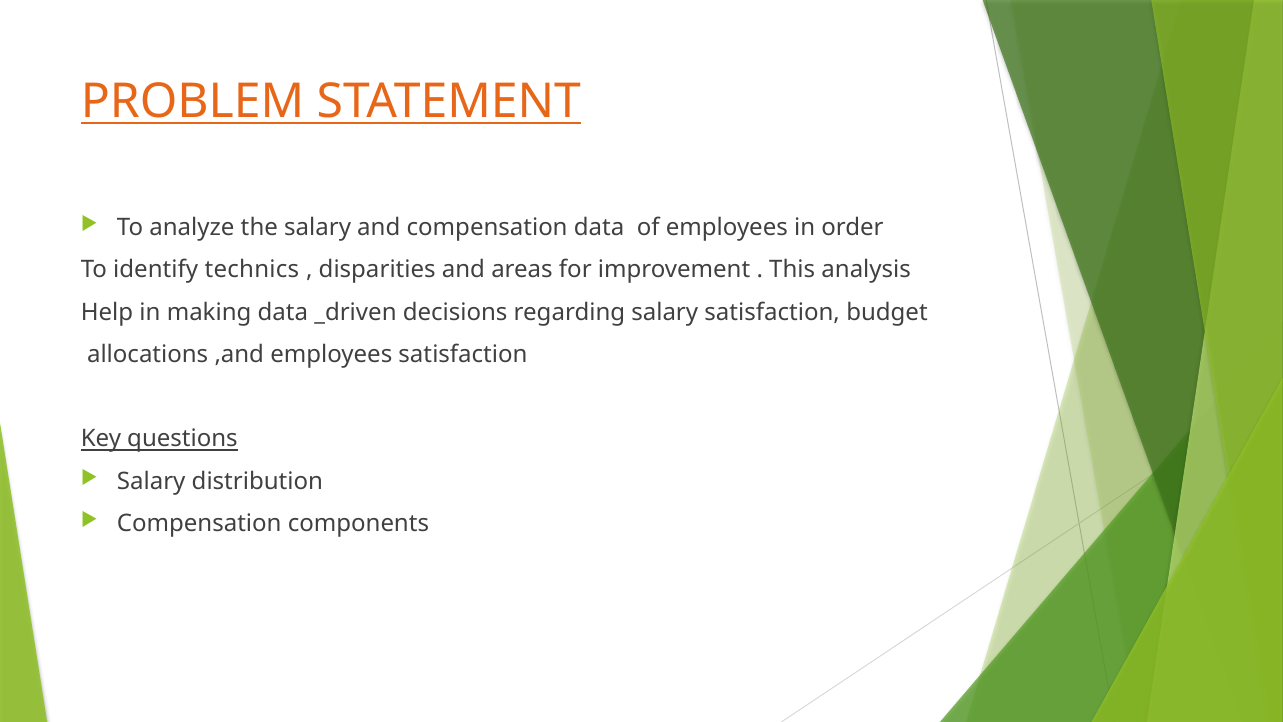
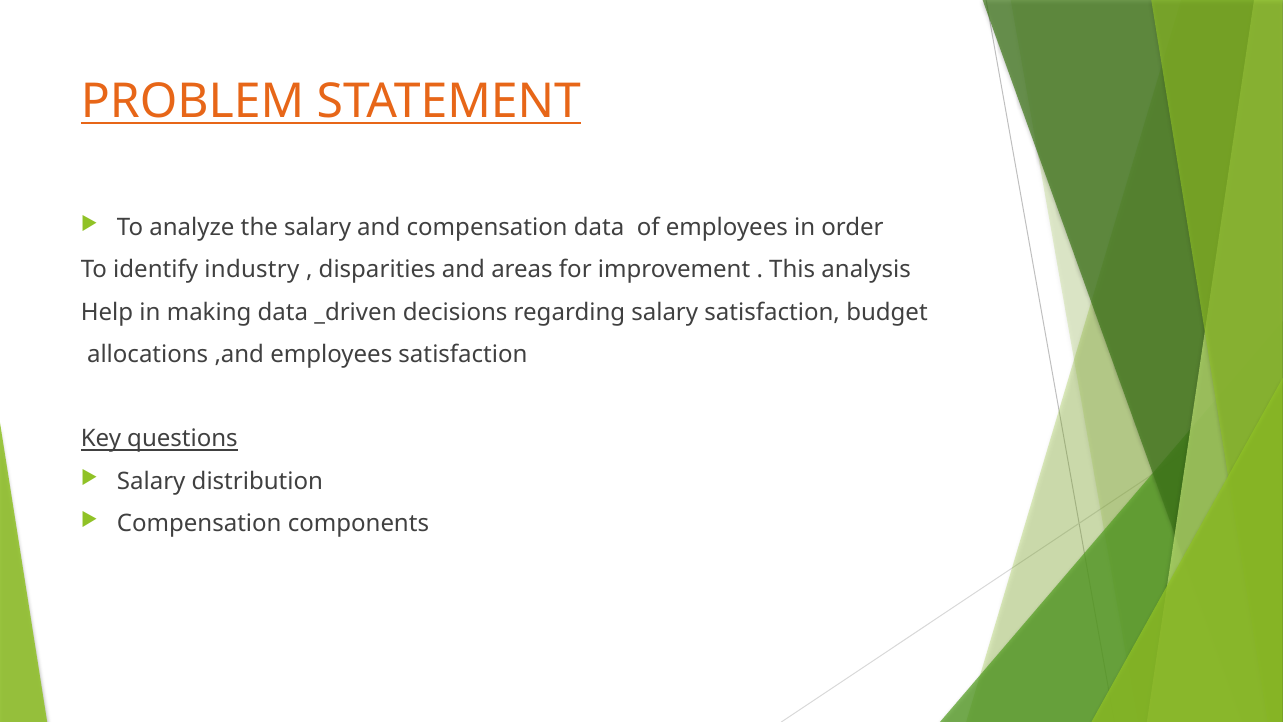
technics: technics -> industry (252, 270)
